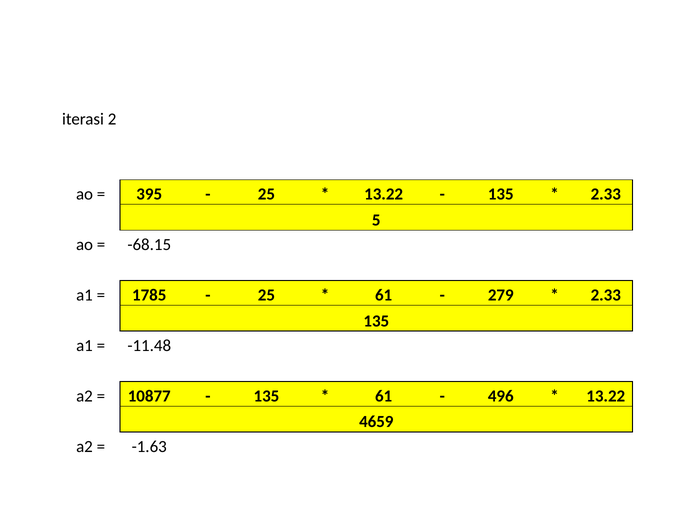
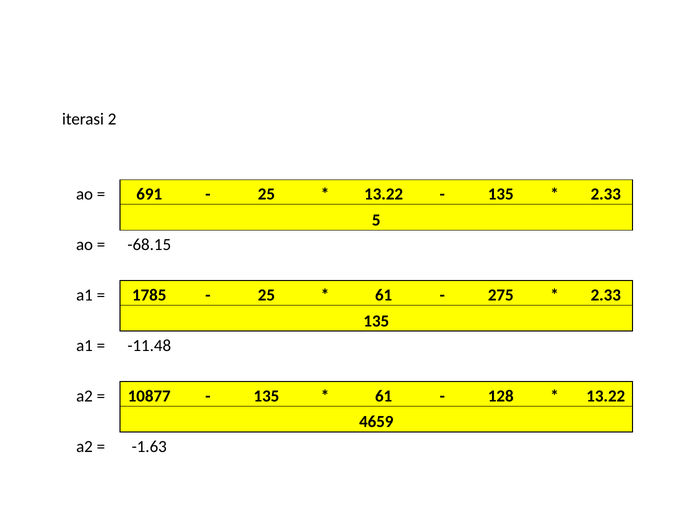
395: 395 -> 691 (149, 194)
279: 279 -> 275 (501, 295)
496: 496 -> 128 (501, 396)
